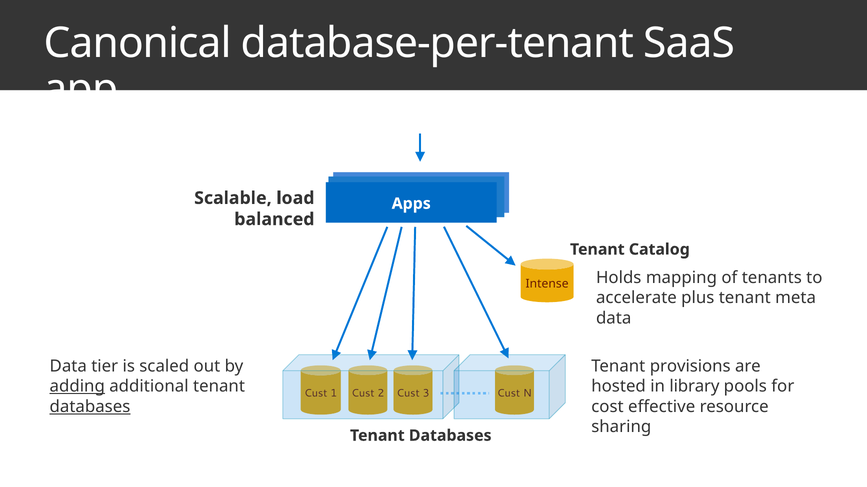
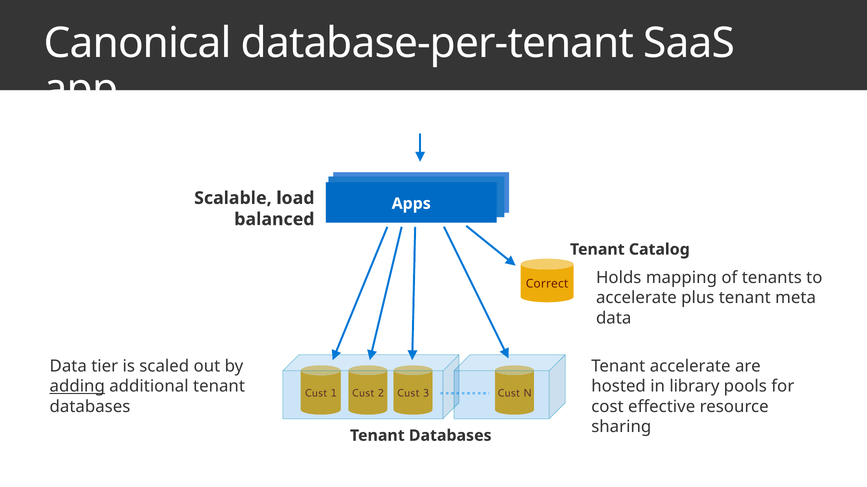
Intense: Intense -> Correct (547, 284)
Tenant provisions: provisions -> accelerate (690, 367)
databases underline: present -> none (90, 407)
